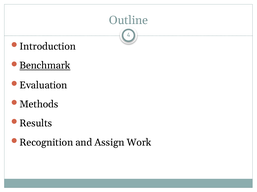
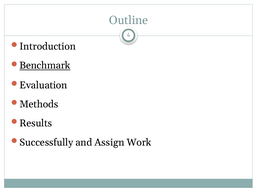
Recognition: Recognition -> Successfully (46, 143)
